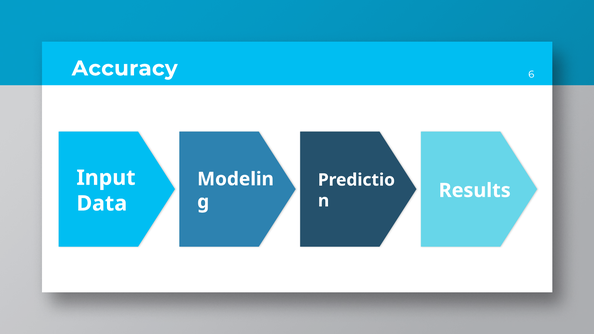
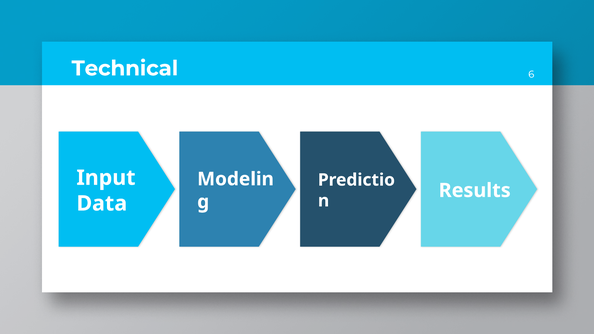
Accuracy: Accuracy -> Technical (125, 68)
